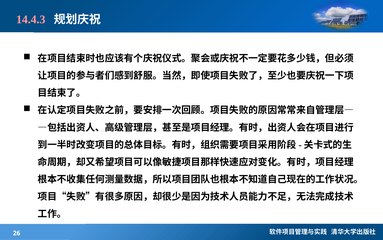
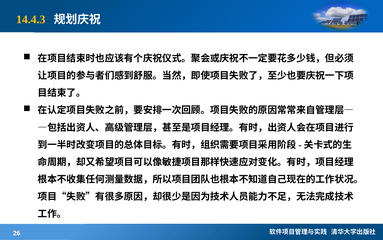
14.4.3 colour: pink -> yellow (31, 19)
